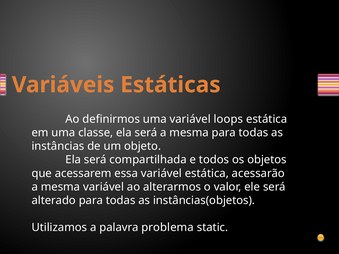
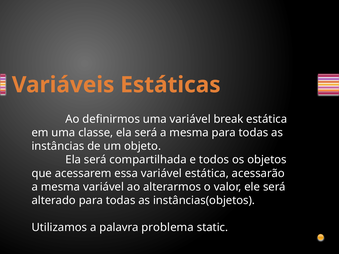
loops: loops -> break (229, 119)
